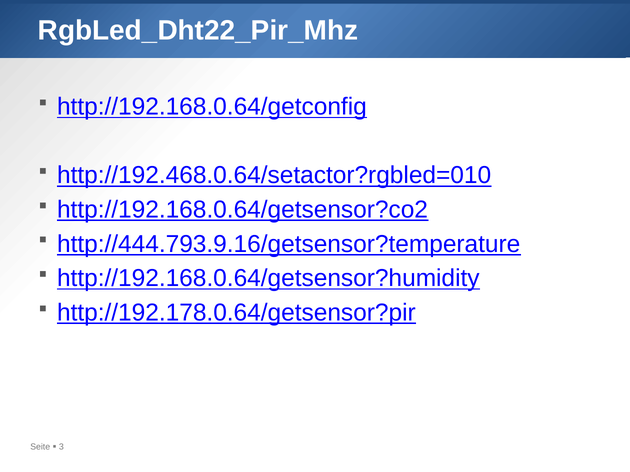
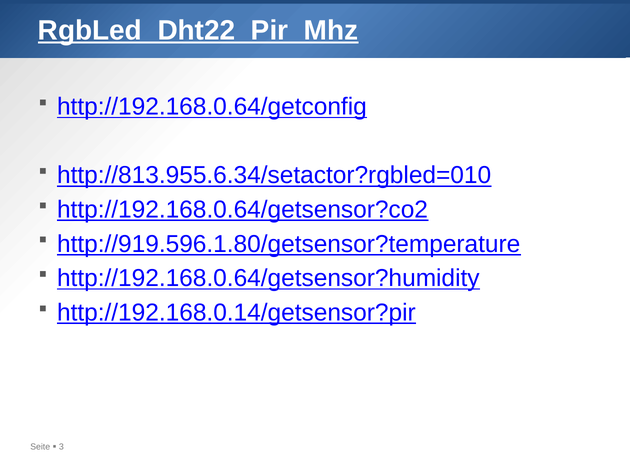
RgbLed_Dht22_Pir_Mhz underline: none -> present (198, 31)
http://192.468.0.64/setactor?rgbled=010: http://192.468.0.64/setactor?rgbled=010 -> http://813.955.6.34/setactor?rgbled=010 (274, 176)
http://444.793.9.16/getsensor?temperature: http://444.793.9.16/getsensor?temperature -> http://919.596.1.80/getsensor?temperature (289, 244)
http://192.178.0.64/getsensor?pir: http://192.178.0.64/getsensor?pir -> http://192.168.0.14/getsensor?pir (236, 313)
